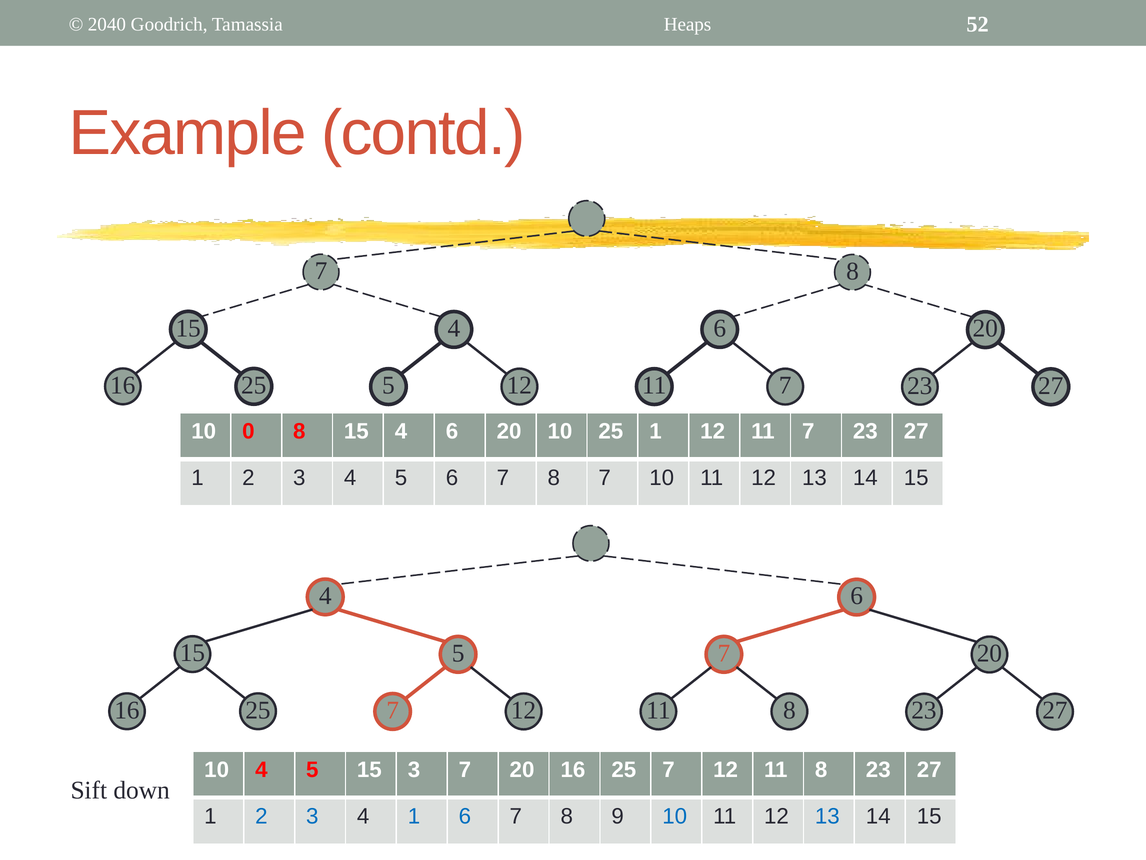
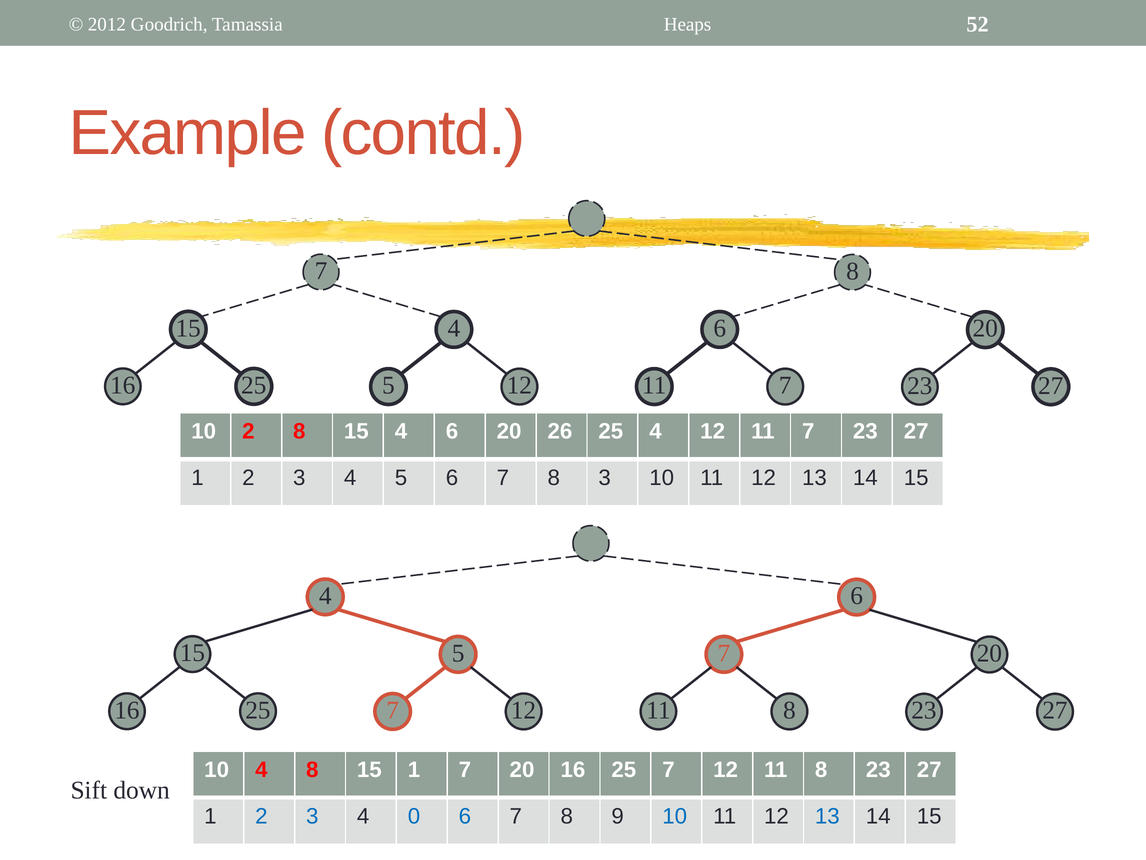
2040: 2040 -> 2012 (107, 24)
10 0: 0 -> 2 (248, 431)
20 10: 10 -> 26 (560, 431)
25 1: 1 -> 4 (656, 431)
8 7: 7 -> 3 (605, 478)
10 4 5: 5 -> 8 (312, 769)
15 3: 3 -> 1 (414, 769)
4 1: 1 -> 0 (414, 816)
